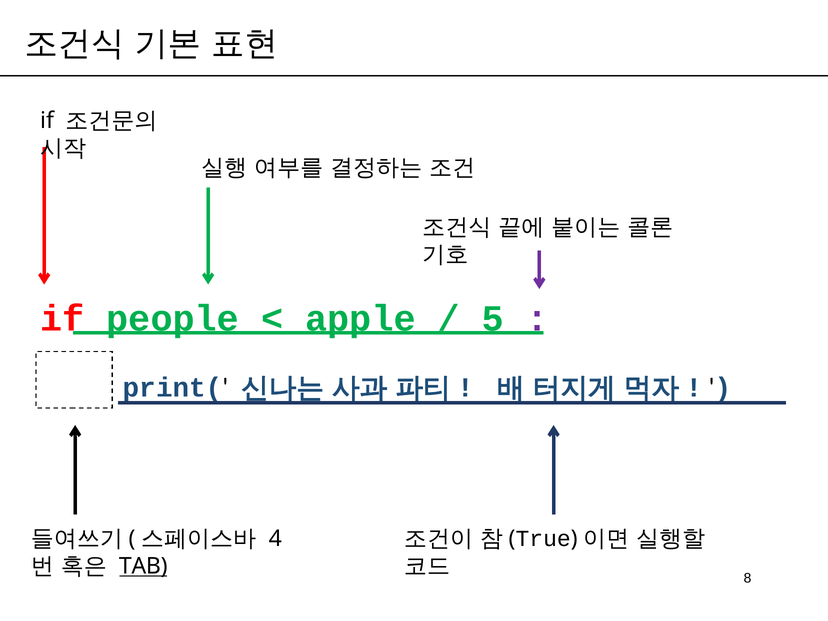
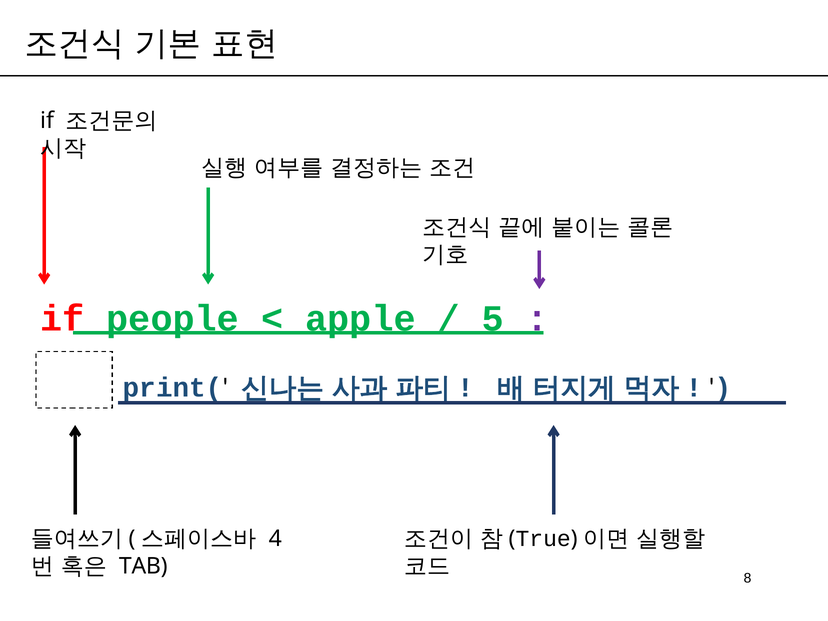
TAB underline: present -> none (143, 566)
